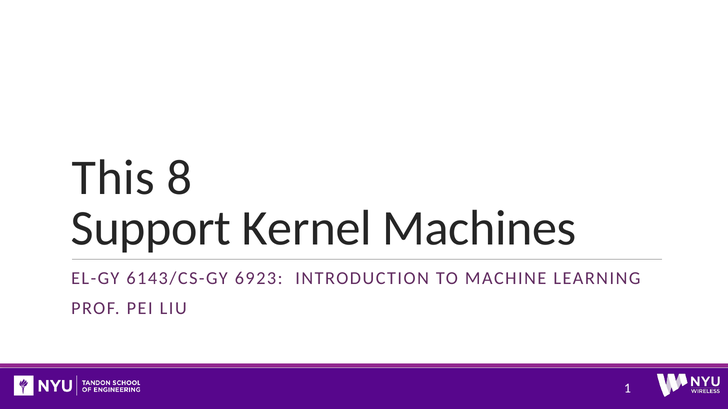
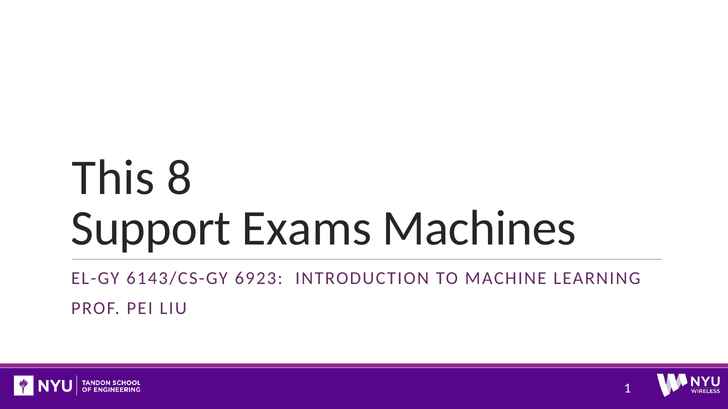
Kernel: Kernel -> Exams (307, 229)
